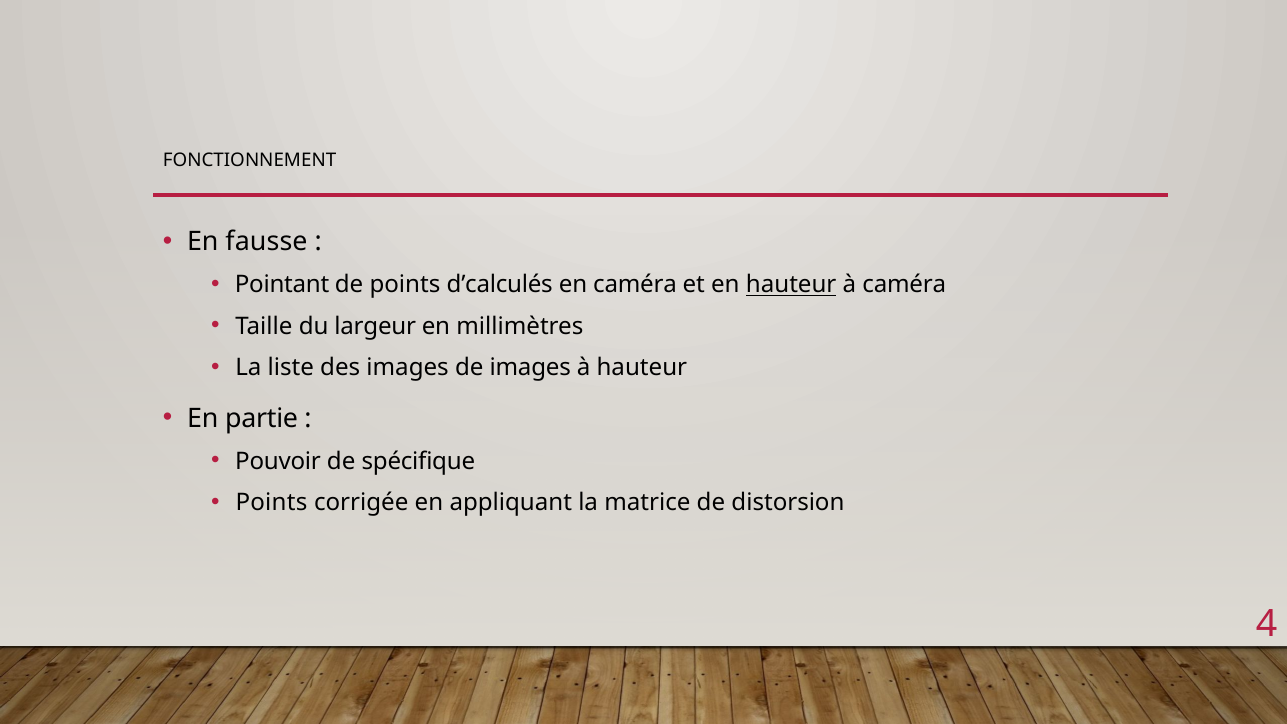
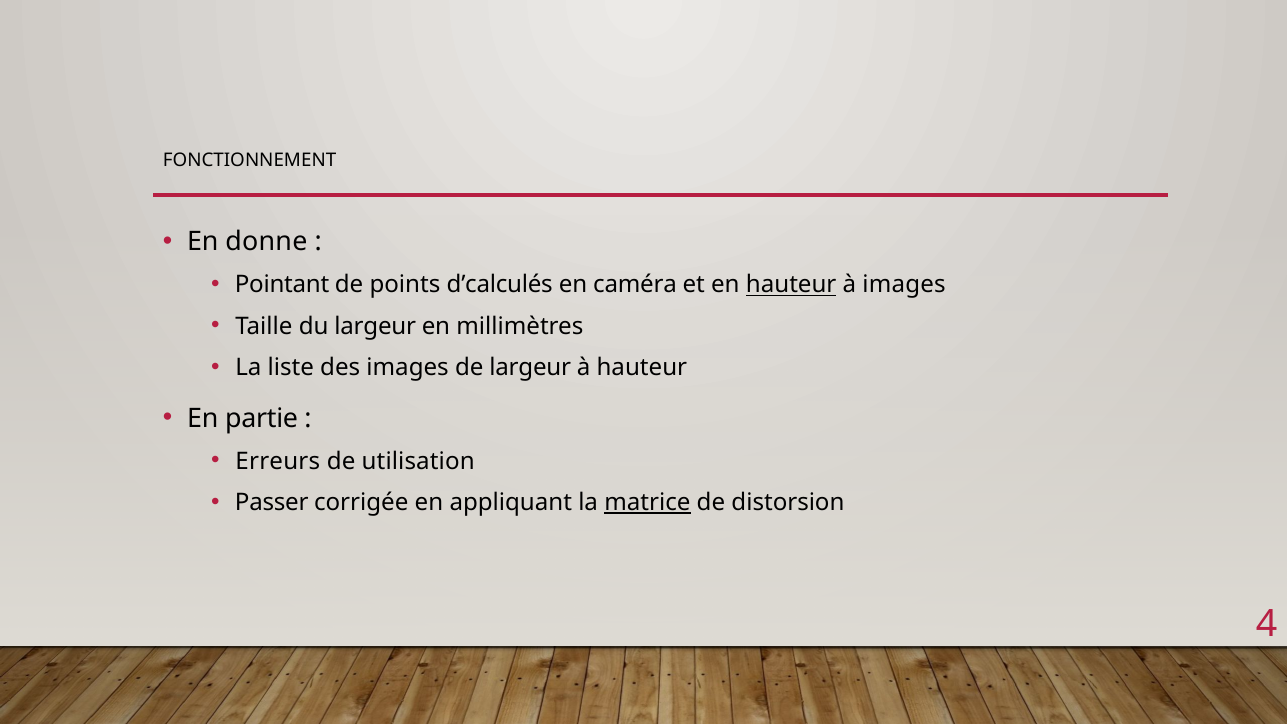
fausse: fausse -> donne (266, 242)
à caméra: caméra -> images (904, 285)
de images: images -> largeur (530, 368)
Pouvoir: Pouvoir -> Erreurs (278, 461)
spécifique: spécifique -> utilisation (418, 461)
Points: Points -> Passer (272, 503)
matrice underline: none -> present (647, 503)
